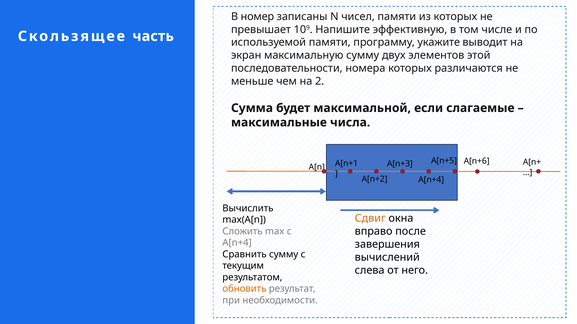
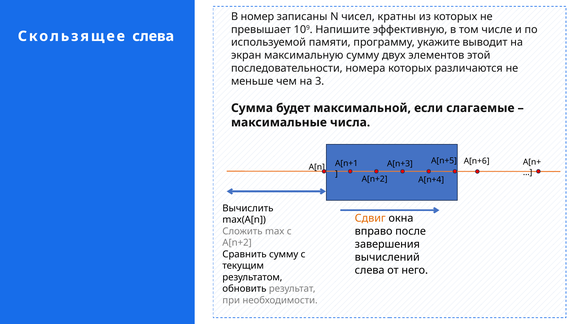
чисел памяти: памяти -> кратны (397, 17)
Скользящее часть: часть -> слева (153, 36)
2: 2 -> 3 (320, 81)
A[n+4: A[n+4 -> A[n+2 (237, 243)
обновить colour: orange -> black (244, 289)
